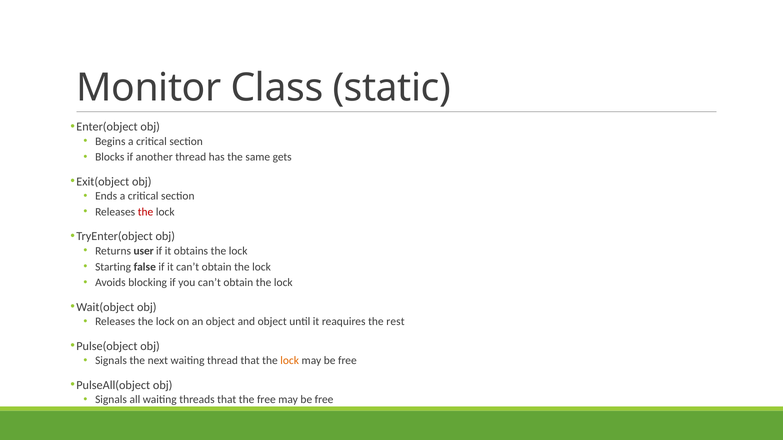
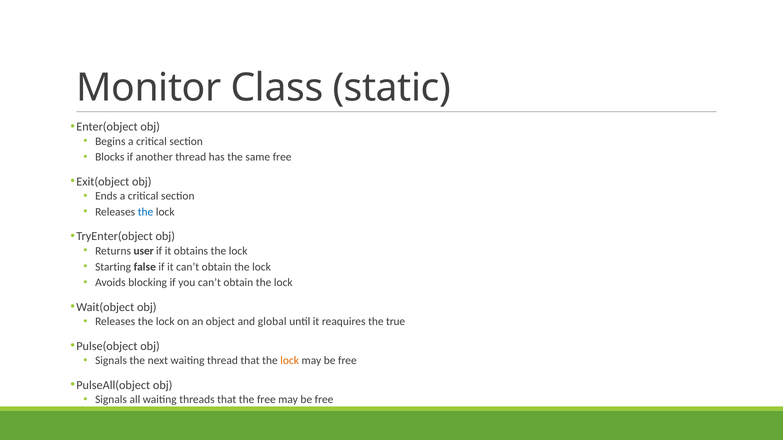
same gets: gets -> free (282, 157)
the colour: red -> blue (146, 212)
and object: object -> global (272, 322)
rest: rest -> true (396, 322)
